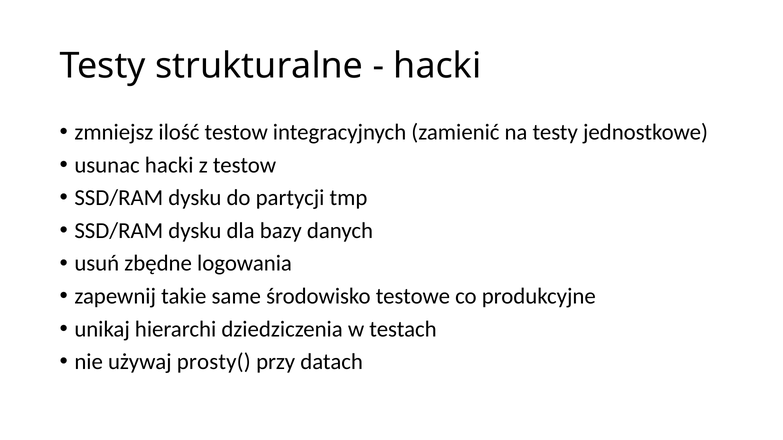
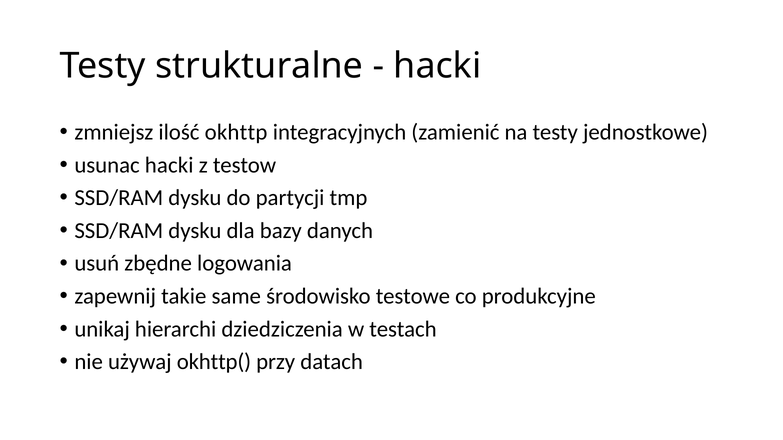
ilość testow: testow -> okhttp (236, 132)
prosty(: prosty( -> okhttp( (214, 362)
